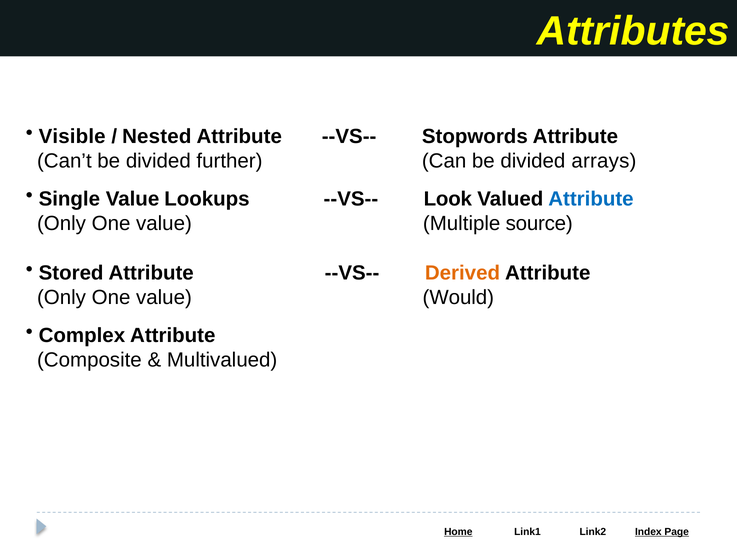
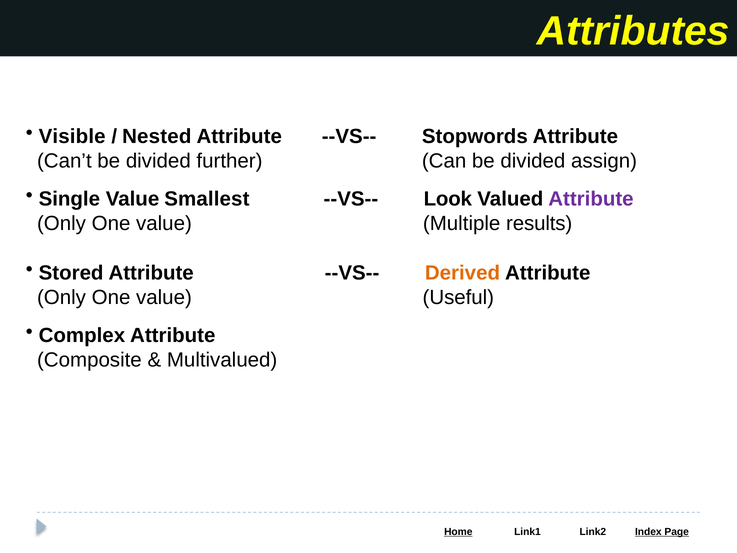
arrays: arrays -> assign (604, 161)
Lookups: Lookups -> Smallest (207, 199)
Attribute colour: blue -> purple (591, 199)
source: source -> results (539, 223)
Would: Would -> Useful (458, 297)
